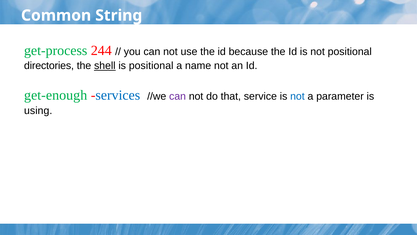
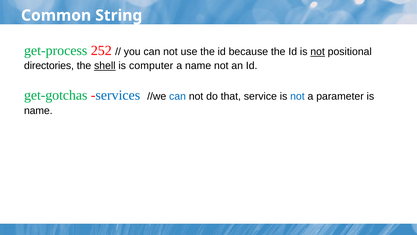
244: 244 -> 252 (101, 51)
not underline: none -> present (318, 52)
is positional: positional -> computer (151, 66)
get-enough: get-enough -> get-gotchas (56, 95)
can colour: purple -> blue (178, 96)
using: using -> name (38, 110)
